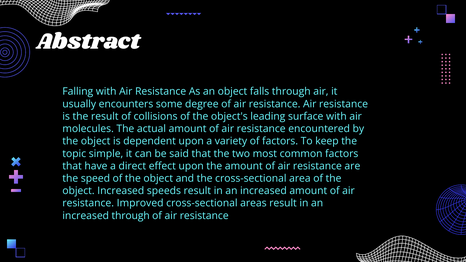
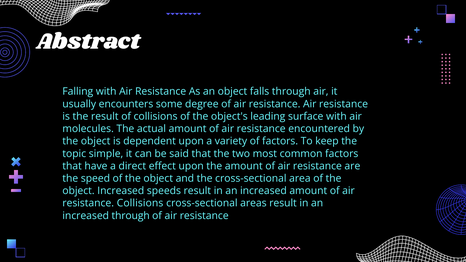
resistance Improved: Improved -> Collisions (140, 203)
